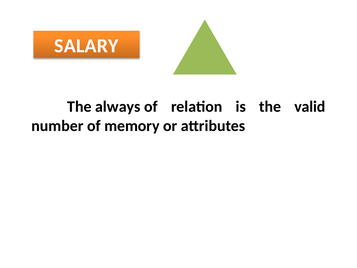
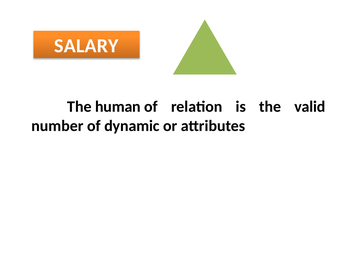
always: always -> human (118, 107)
memory: memory -> dynamic (132, 126)
